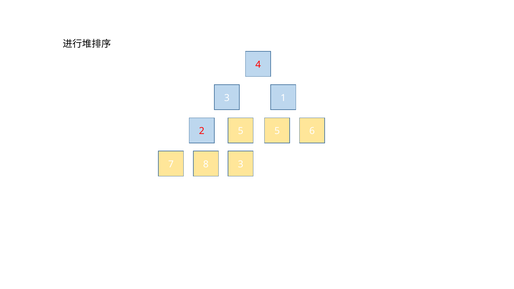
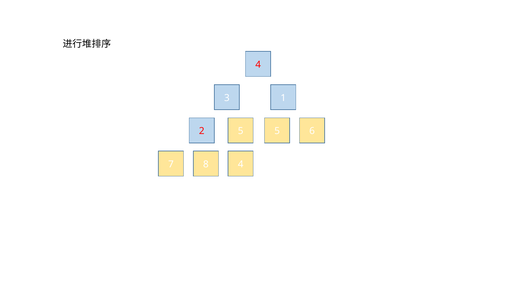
8 3: 3 -> 4 (241, 164)
